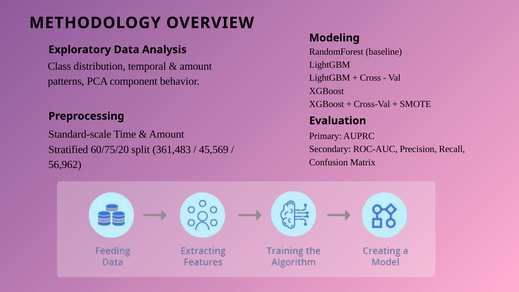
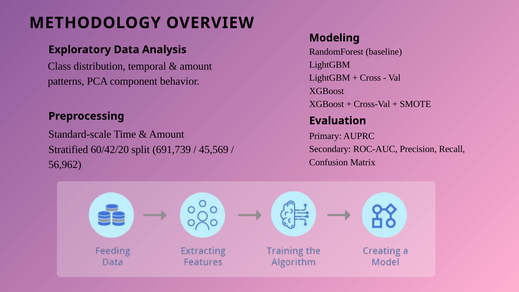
60/75/20: 60/75/20 -> 60/42/20 (110, 150)
361,483: 361,483 -> 691,739 (172, 150)
